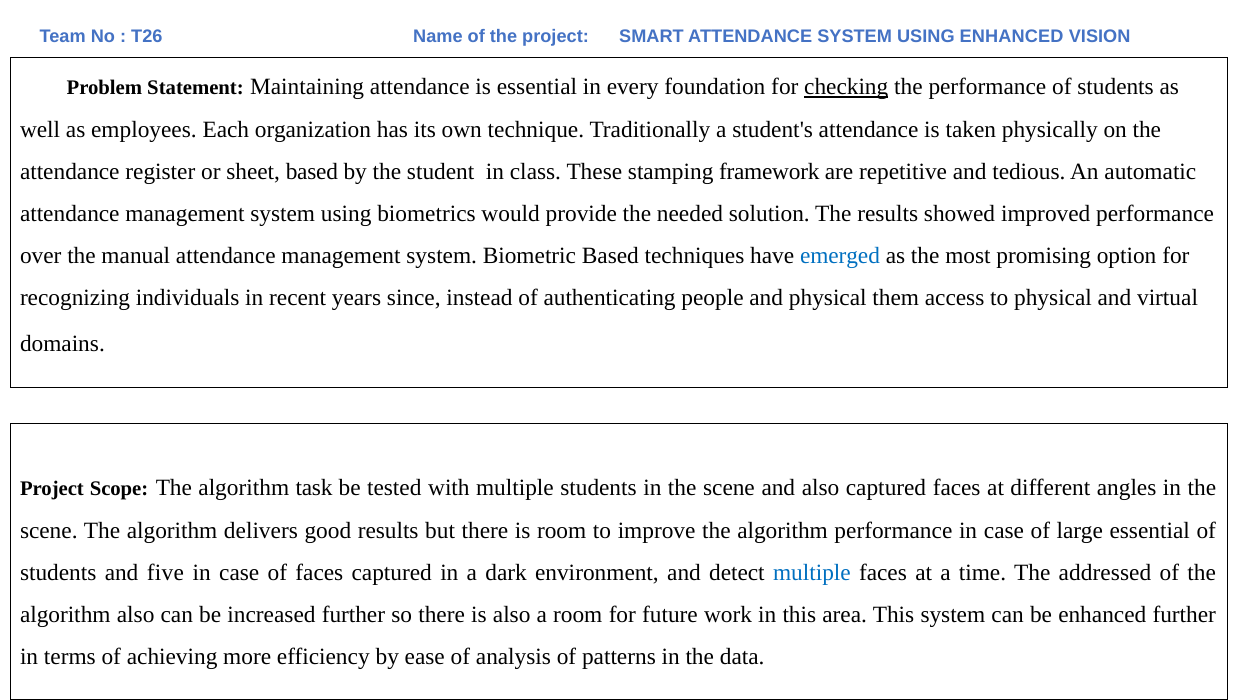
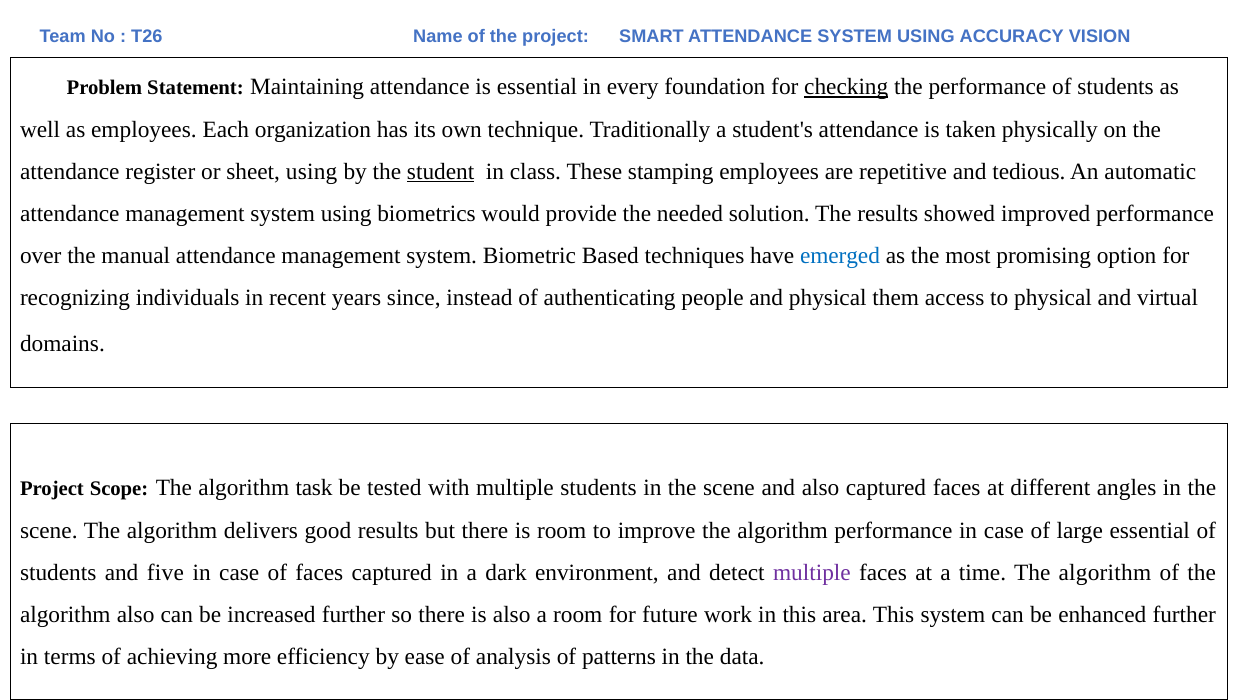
USING ENHANCED: ENHANCED -> ACCURACY (1012, 37)
sheet based: based -> using (312, 172)
student underline: none -> present (441, 172)
stamping framework: framework -> employees (769, 172)
multiple colour: blue -> purple (812, 573)
time The addressed: addressed -> algorithm (1105, 573)
